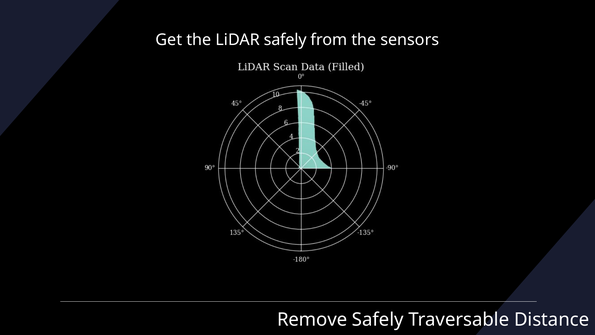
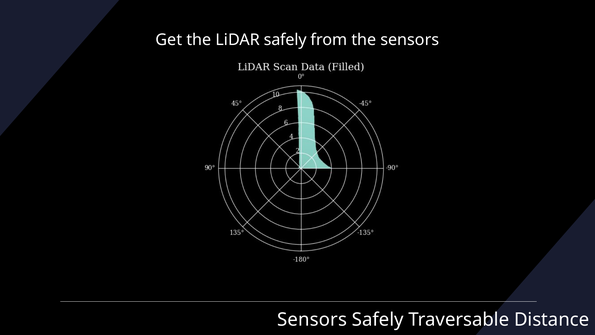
Remove: Remove -> Sensors (312, 319)
